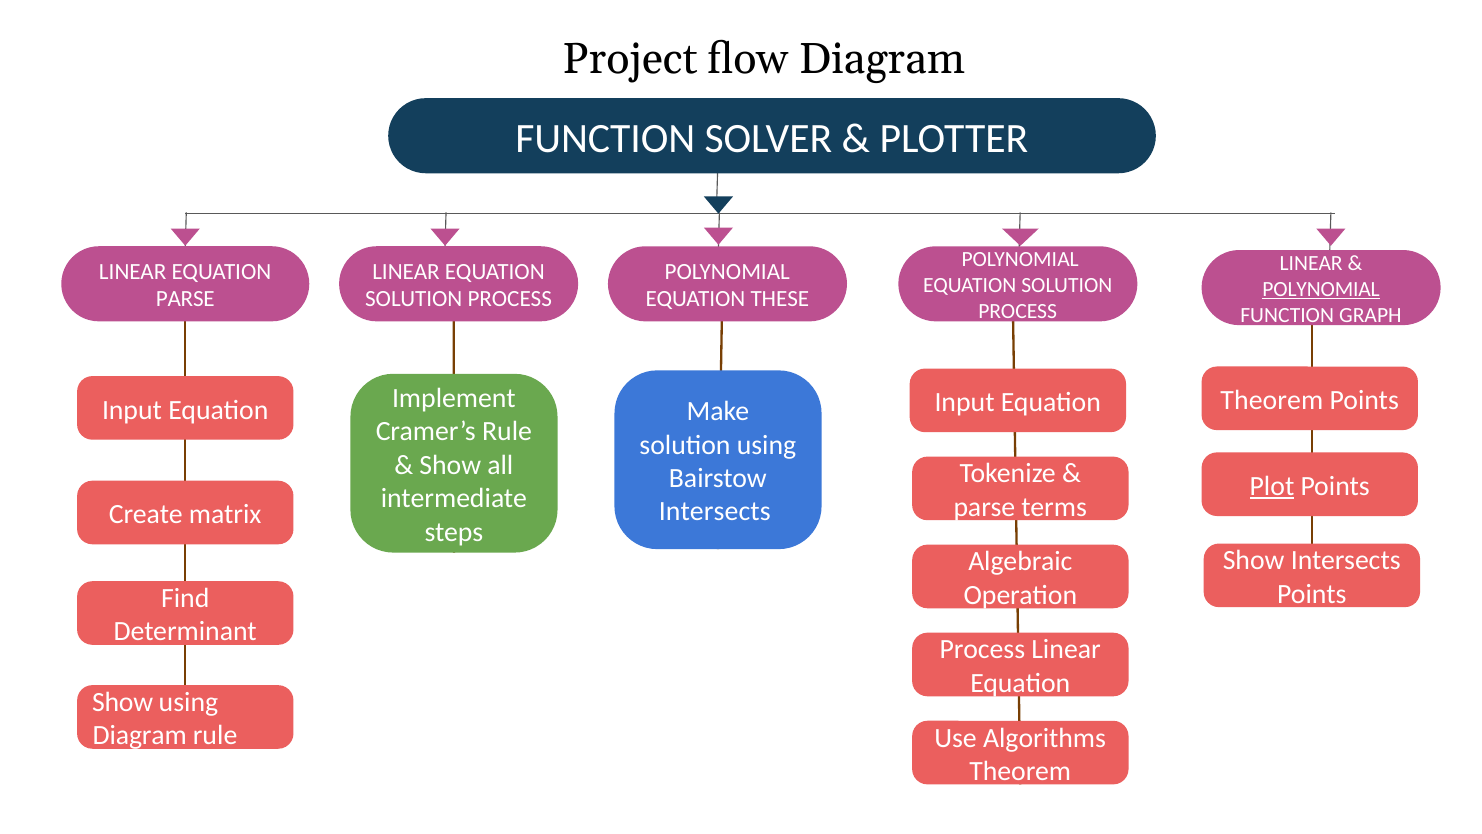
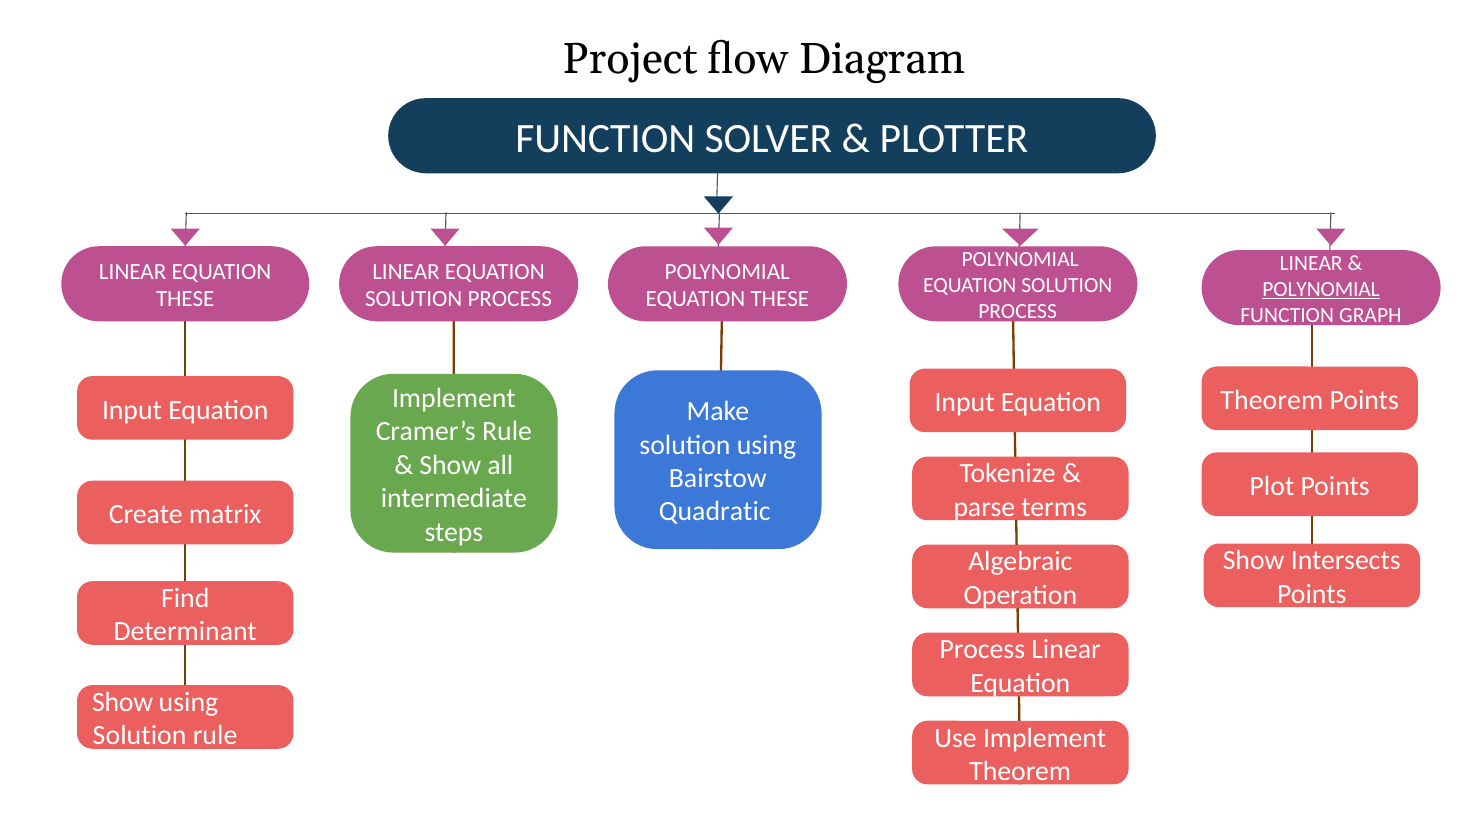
PARSE: PARSE -> THESE (185, 299)
Plot underline: present -> none (1272, 486)
Intersects: Intersects -> Quadratic (715, 511)
Diagram: Diagram -> Solution (140, 735)
Use Algorithms: Algorithms -> Implement (1045, 737)
